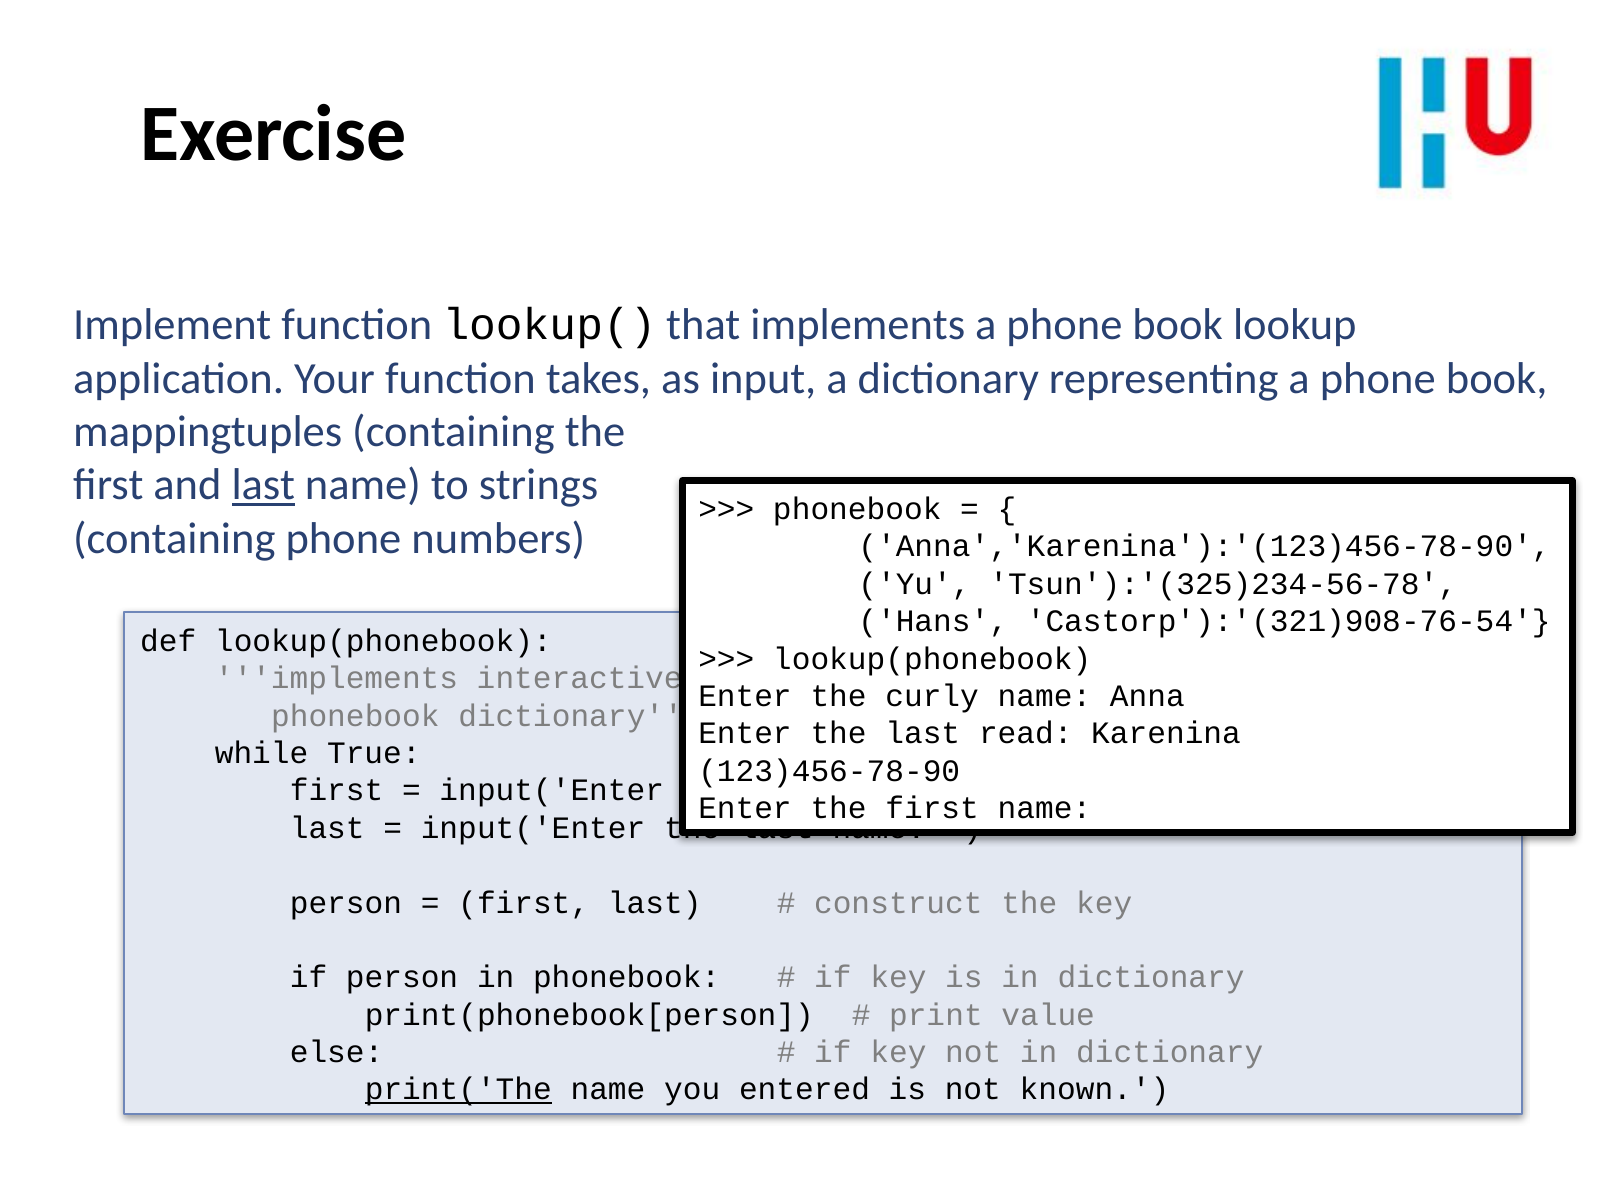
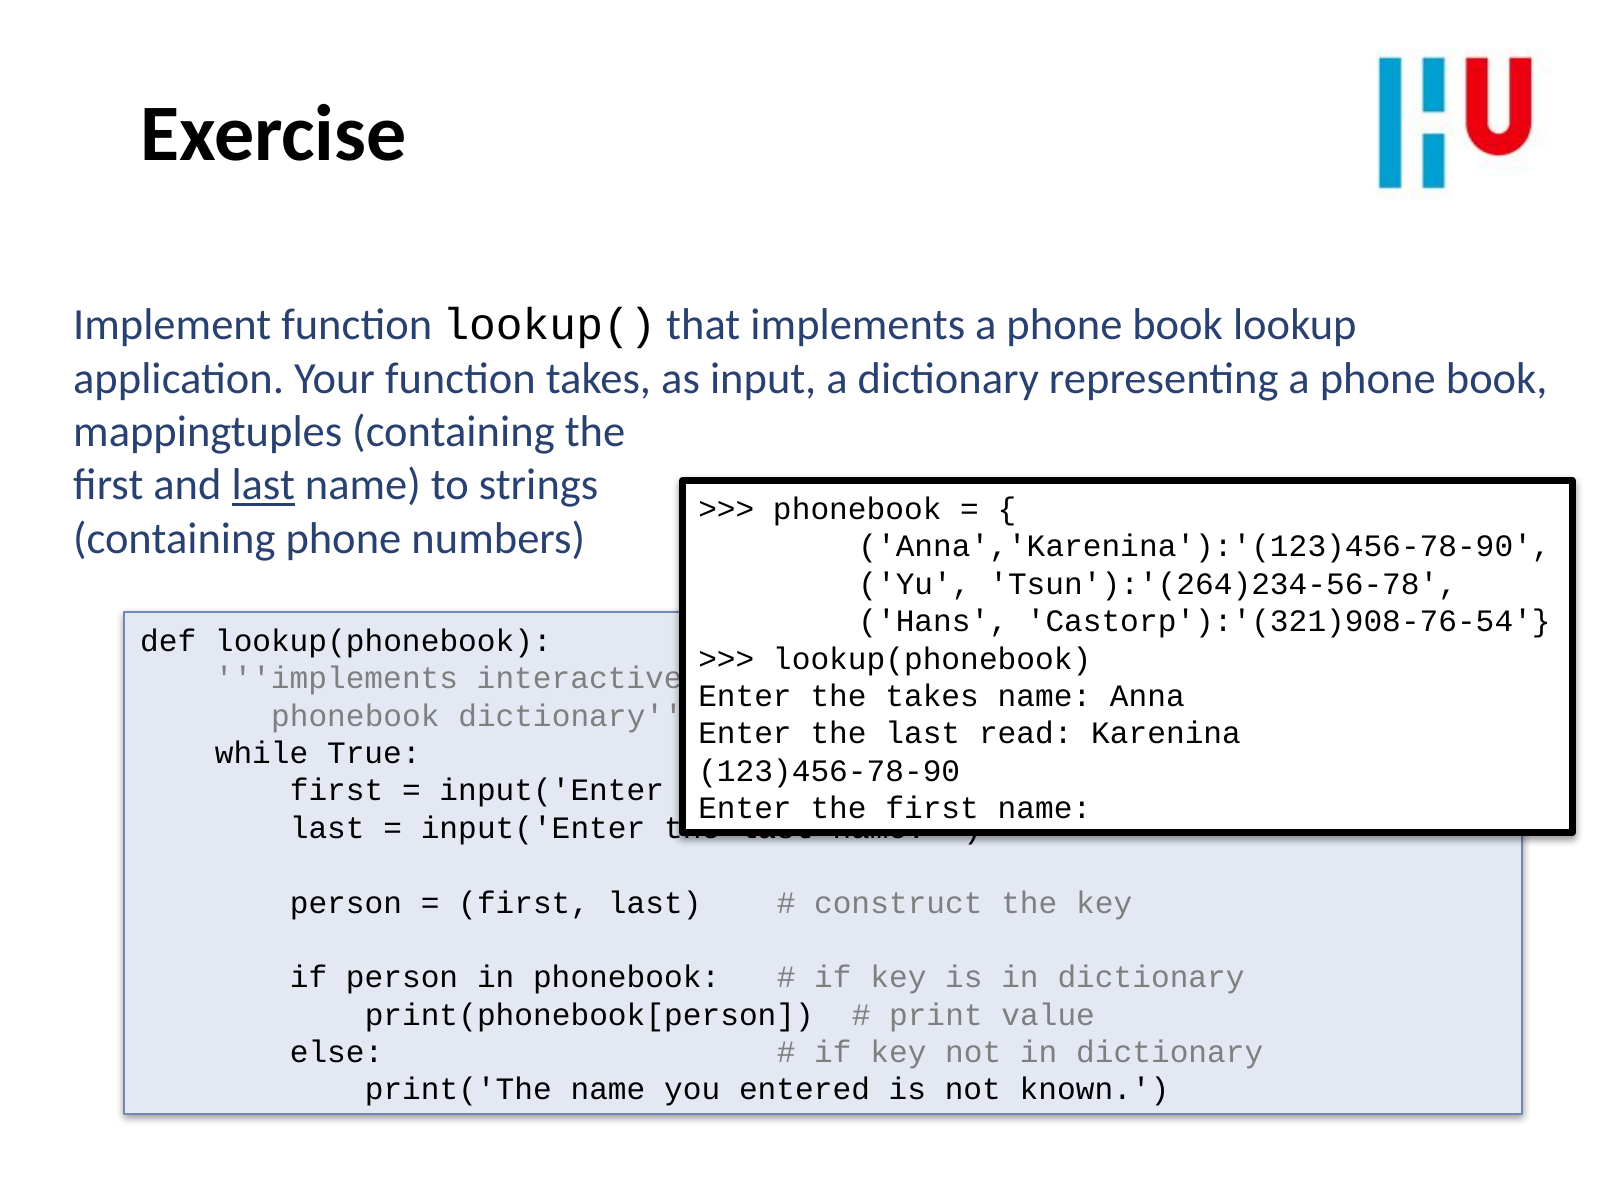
Tsun'):'(325)234-56-78: Tsun'):'(325)234-56-78 -> Tsun'):'(264)234-56-78 (1223, 584)
curly: curly -> takes (932, 696)
print('The underline: present -> none (458, 1089)
